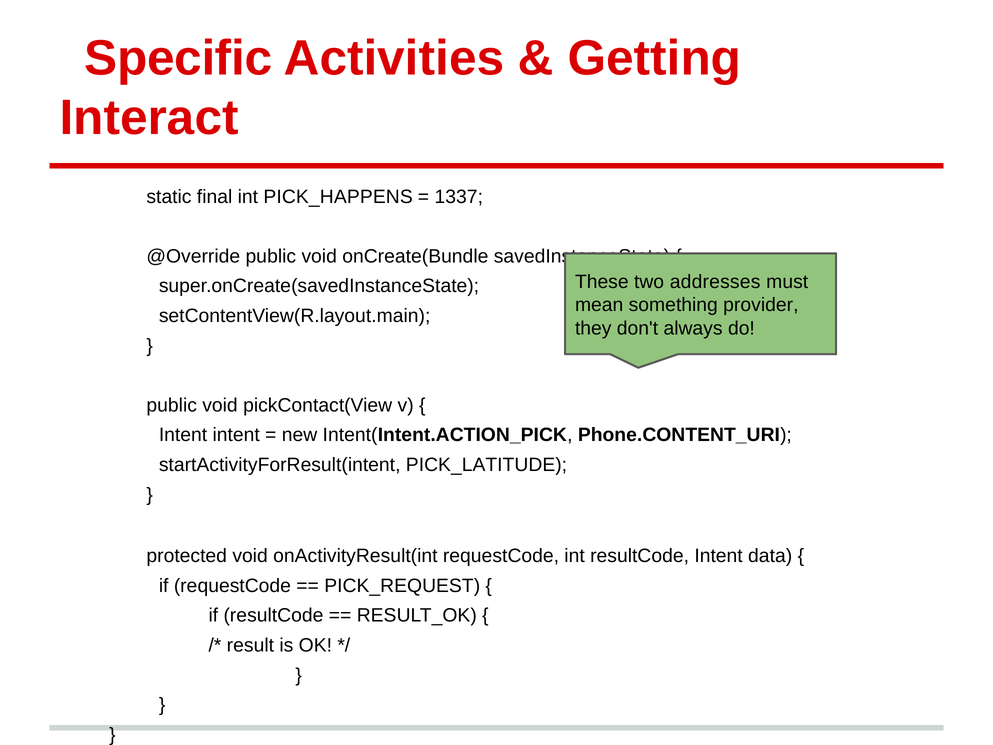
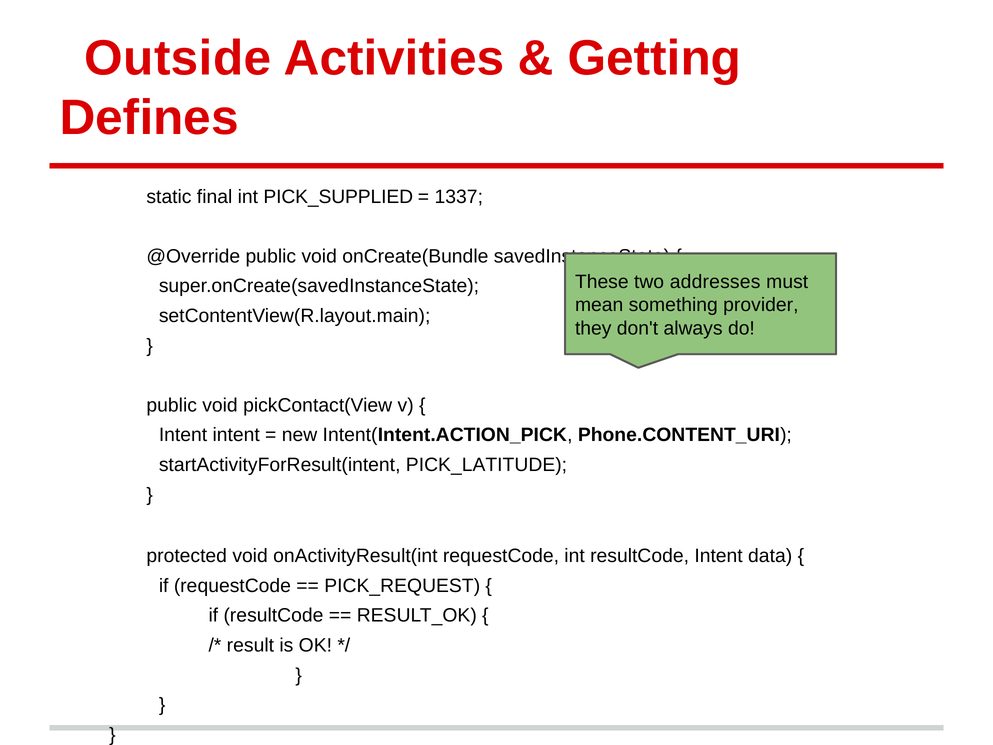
Specific: Specific -> Outside (178, 58)
Interact: Interact -> Defines (149, 118)
PICK_HAPPENS: PICK_HAPPENS -> PICK_SUPPLIED (338, 197)
